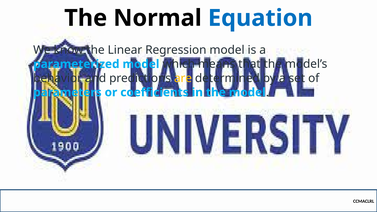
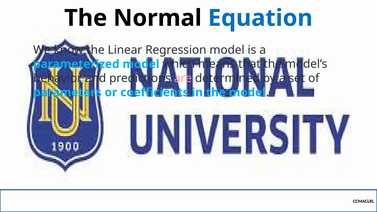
are colour: yellow -> pink (183, 78)
